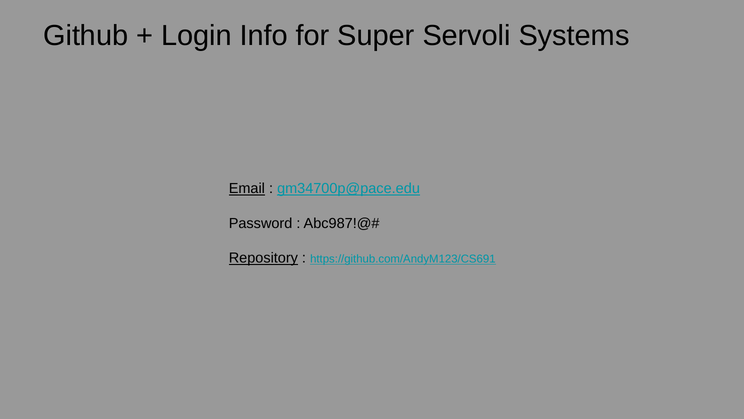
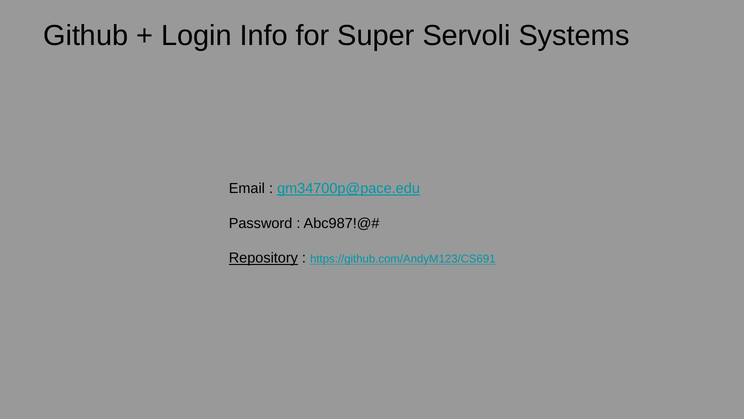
Email underline: present -> none (247, 188)
